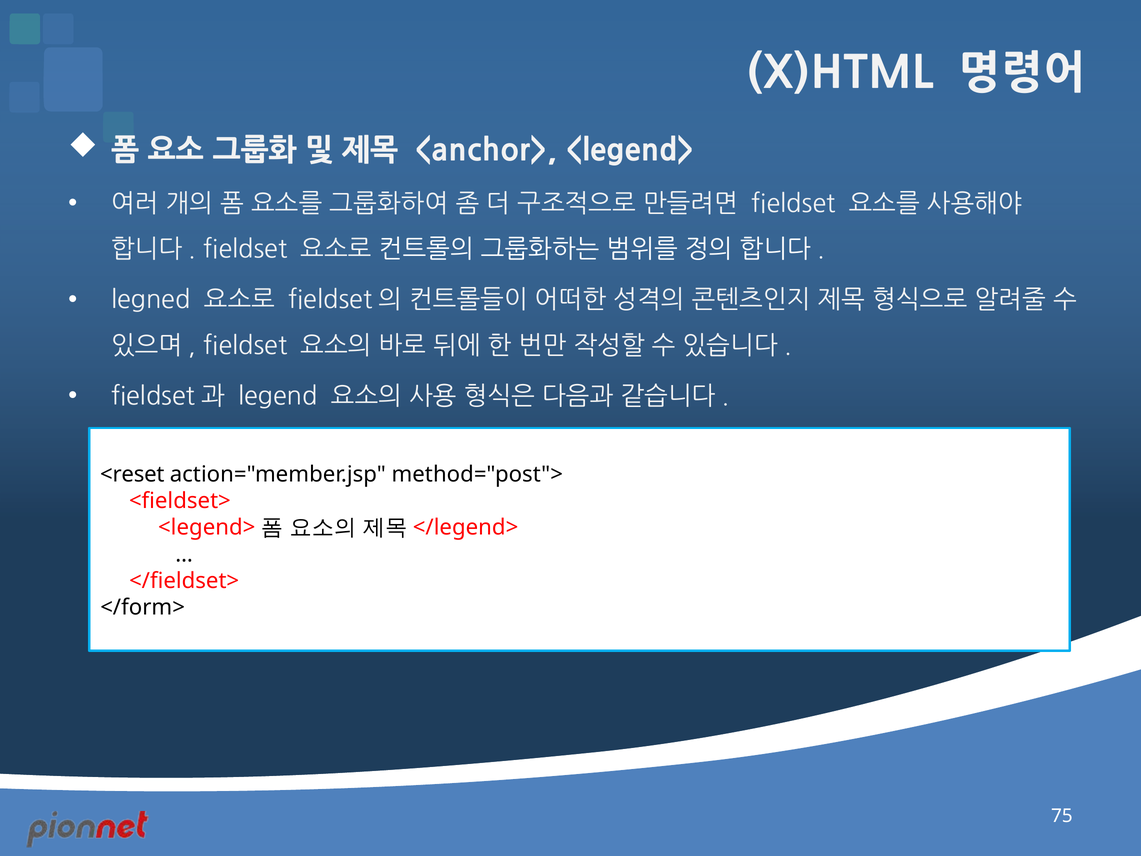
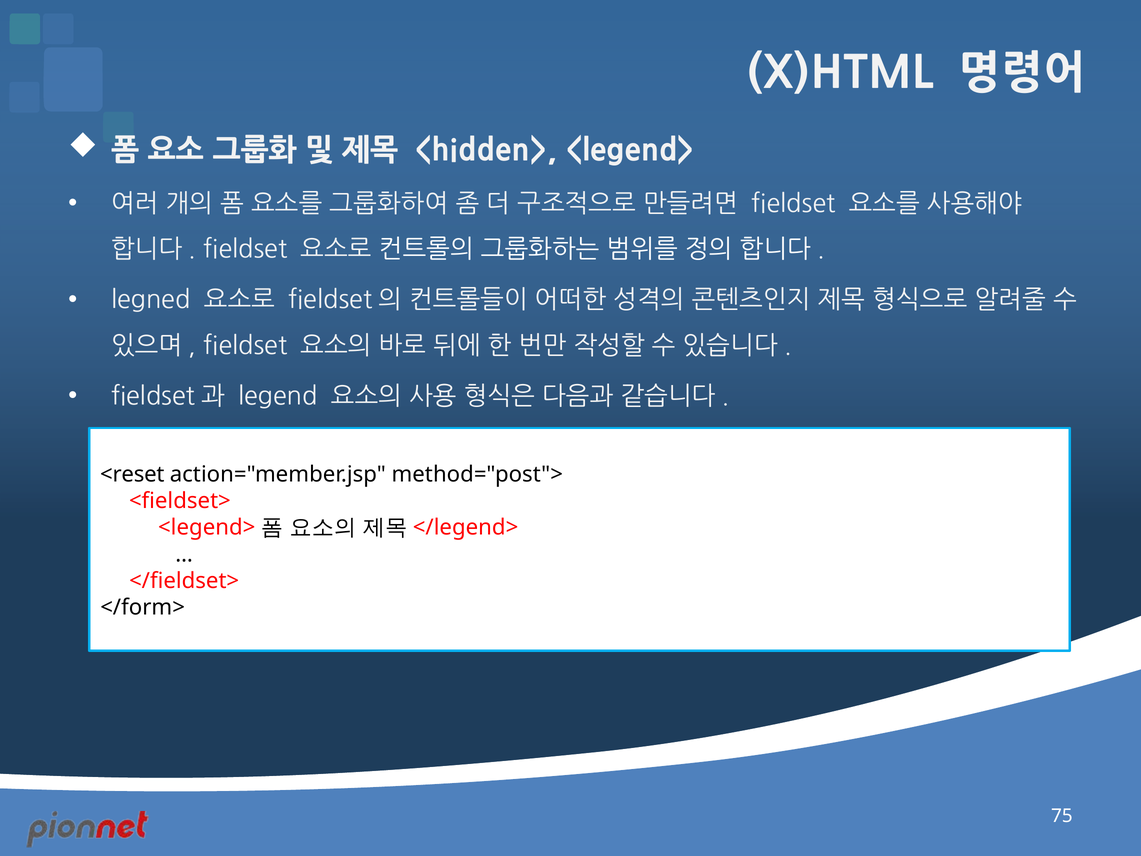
<anchor>: <anchor> -> <hidden> (486, 151)
